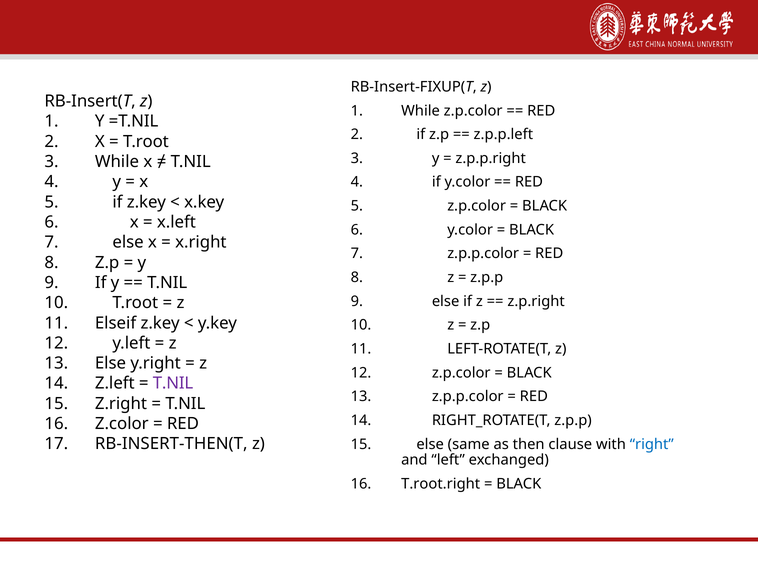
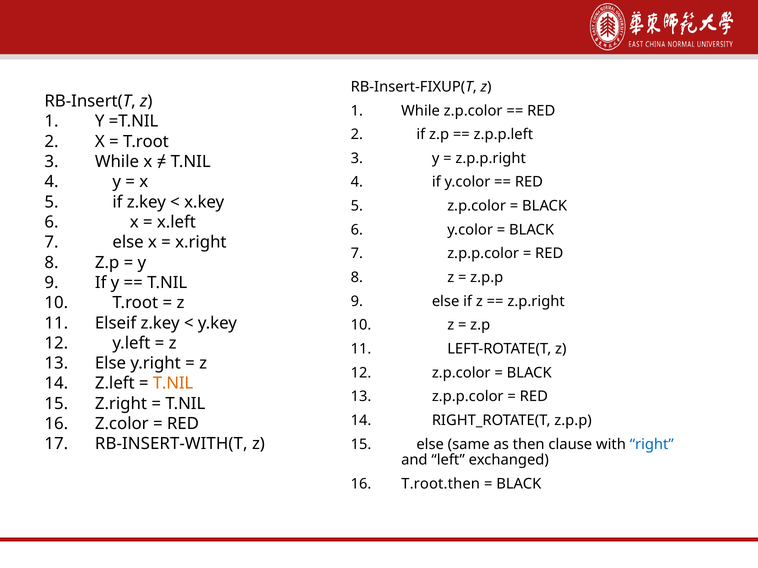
T.NIL colour: purple -> orange (173, 384)
RB-INSERT-THEN(T: RB-INSERT-THEN(T -> RB-INSERT-WITH(T (171, 444)
T.root.right: T.root.right -> T.root.then (441, 484)
